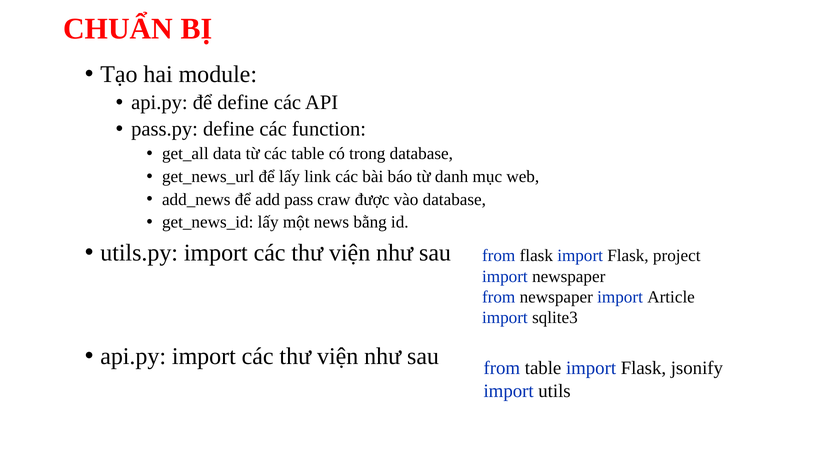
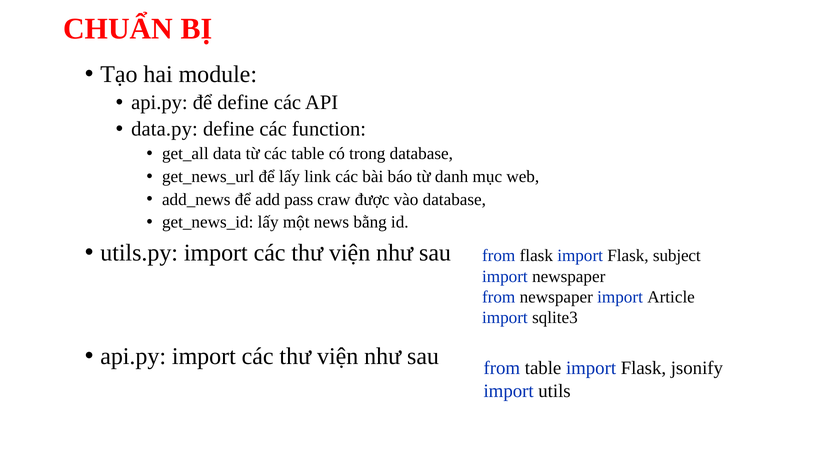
pass.py: pass.py -> data.py (164, 129)
project: project -> subject (677, 255)
